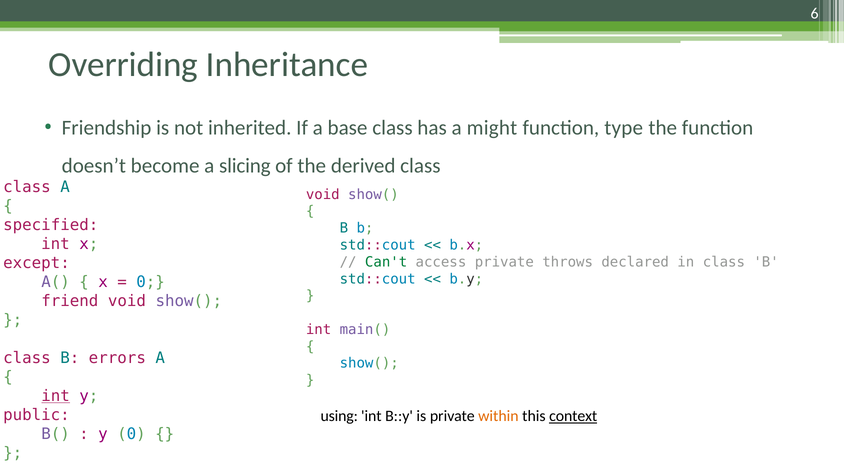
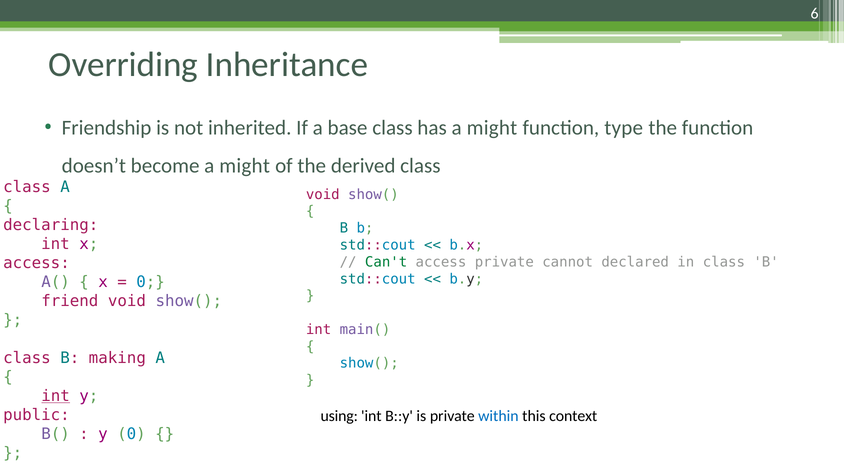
slicing: slicing -> might (245, 166)
specified: specified -> declaring (51, 225)
throws: throws -> cannot (568, 262)
except: except -> access (36, 263)
errors: errors -> making (117, 358)
within colour: orange -> blue (498, 416)
context underline: present -> none (573, 416)
